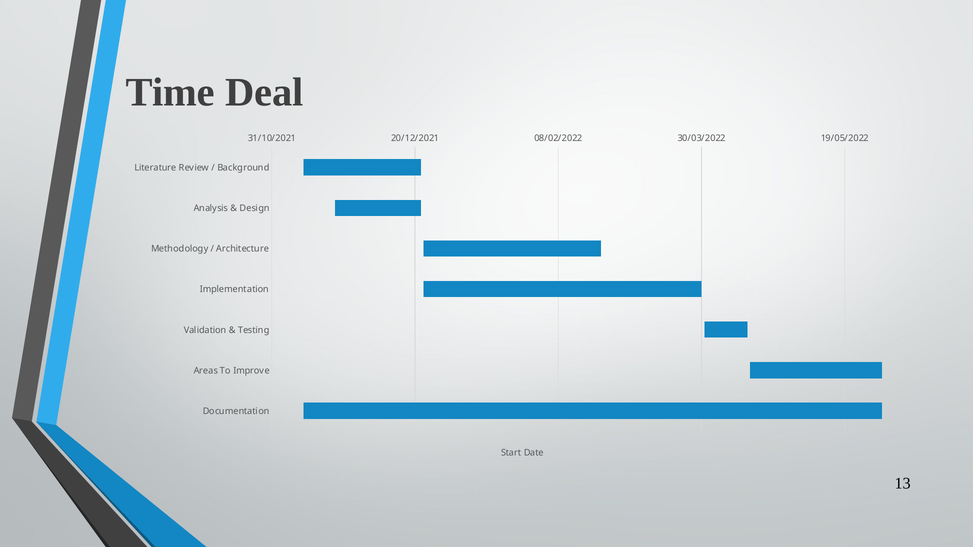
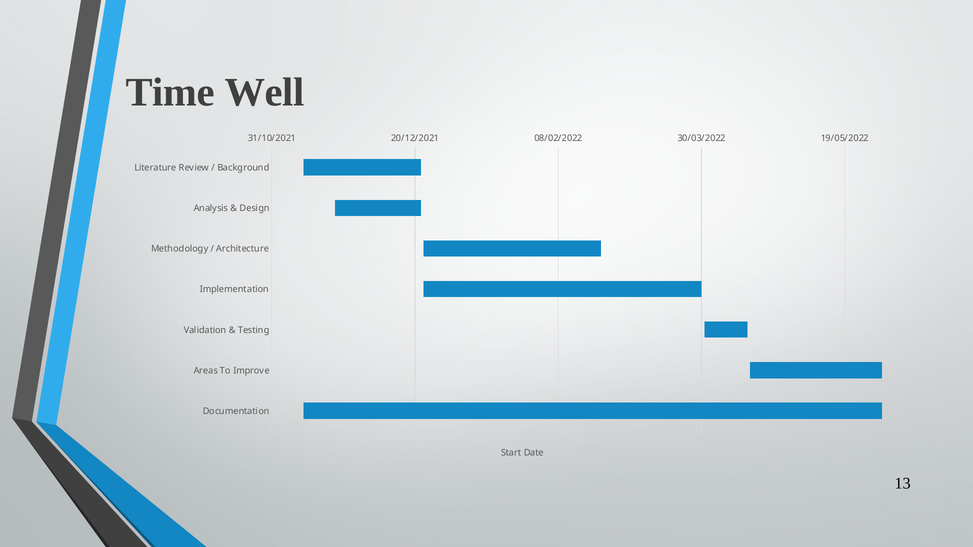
Deal: Deal -> Well (265, 92)
